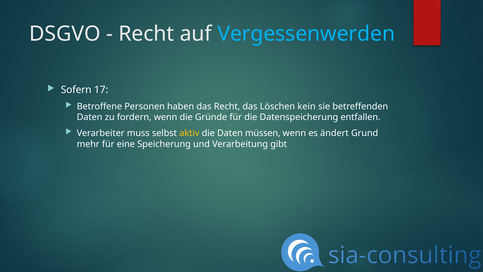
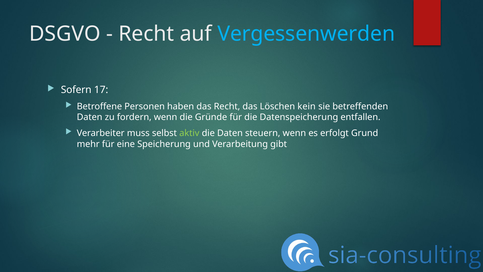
aktiv colour: yellow -> light green (189, 133)
müssen: müssen -> steuern (263, 133)
ändert: ändert -> erfolgt (334, 133)
